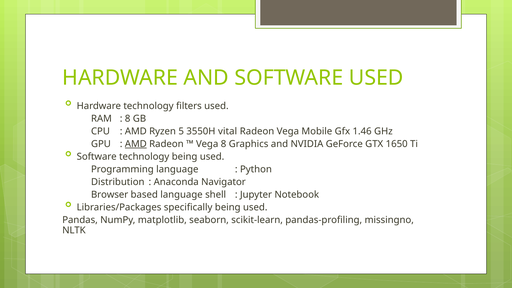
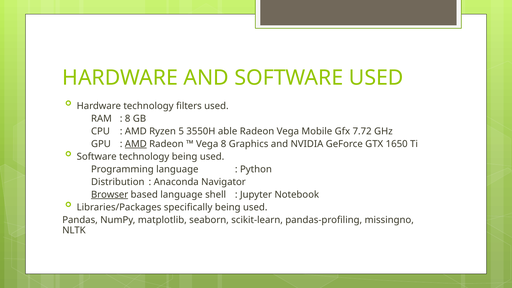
vital: vital -> able (228, 131)
1.46: 1.46 -> 7.72 (362, 131)
Browser underline: none -> present (110, 195)
